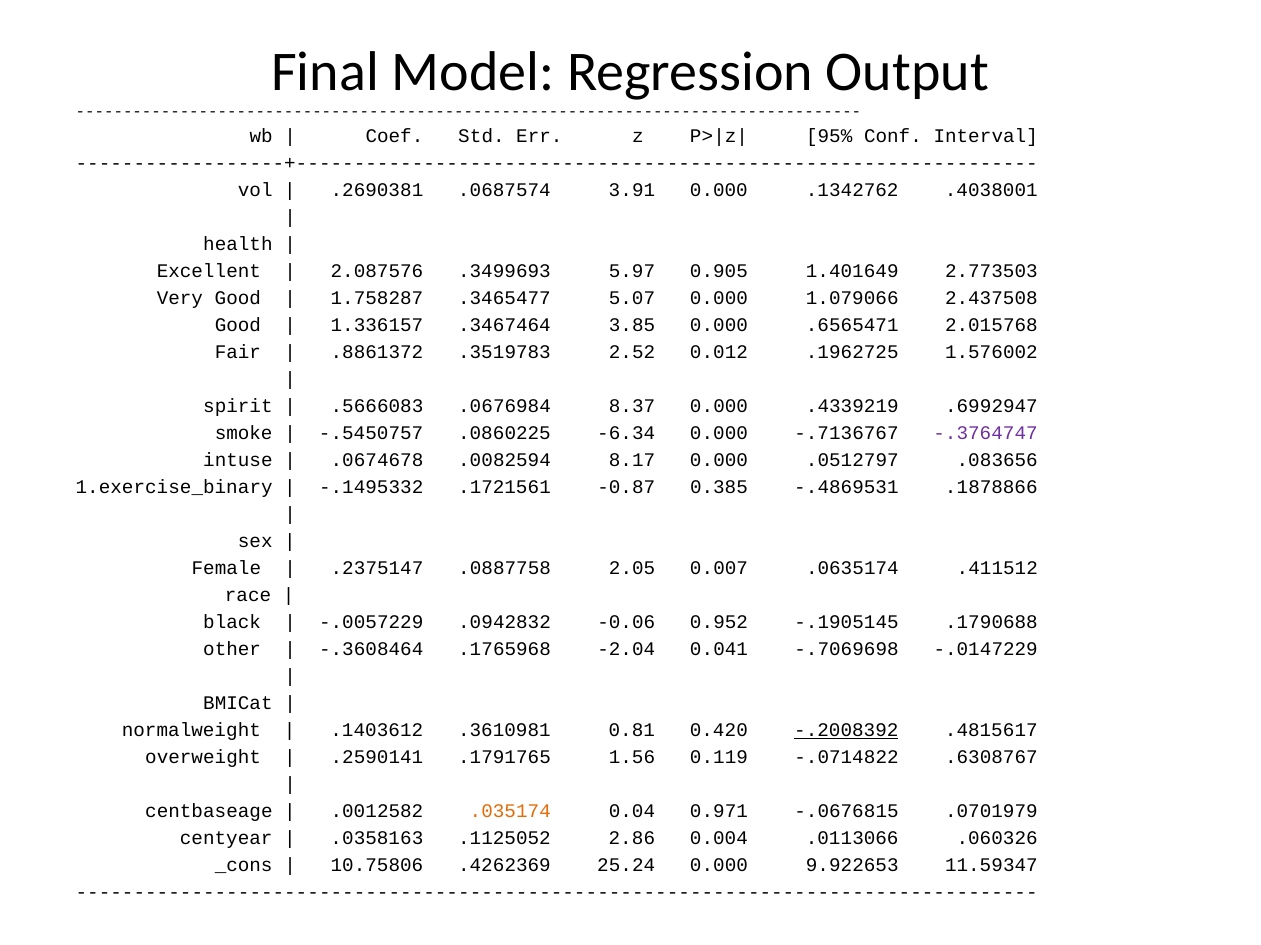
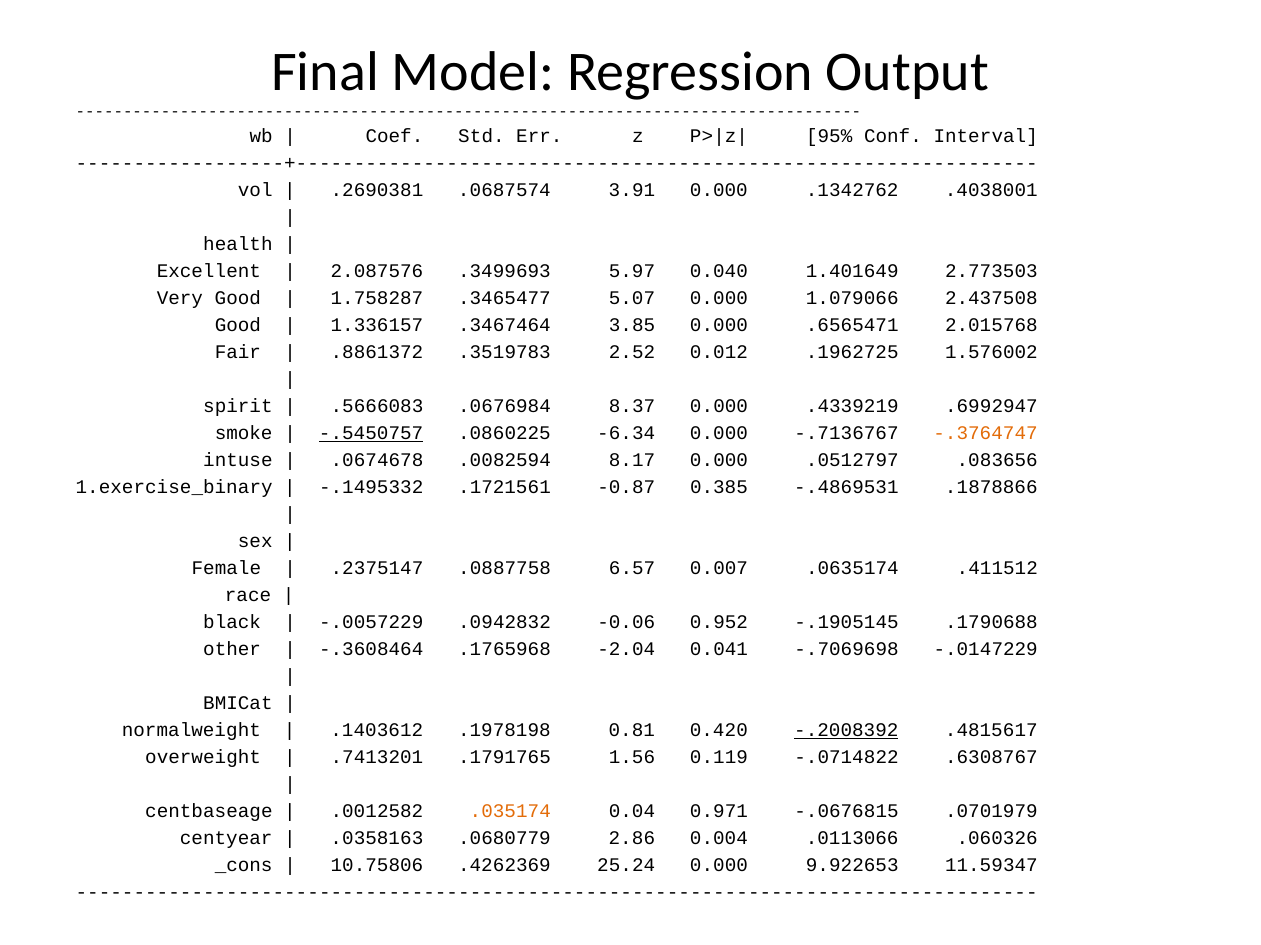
0.905: 0.905 -> 0.040 (719, 272)
-.5450757 underline: none -> present (371, 434)
-.3764747 colour: purple -> orange (985, 434)
2.05: 2.05 -> 6.57 (632, 569)
.3610981: .3610981 -> .1978198 (504, 731)
.2590141: .2590141 -> .7413201 (377, 758)
.1125052: .1125052 -> .0680779 (504, 839)
